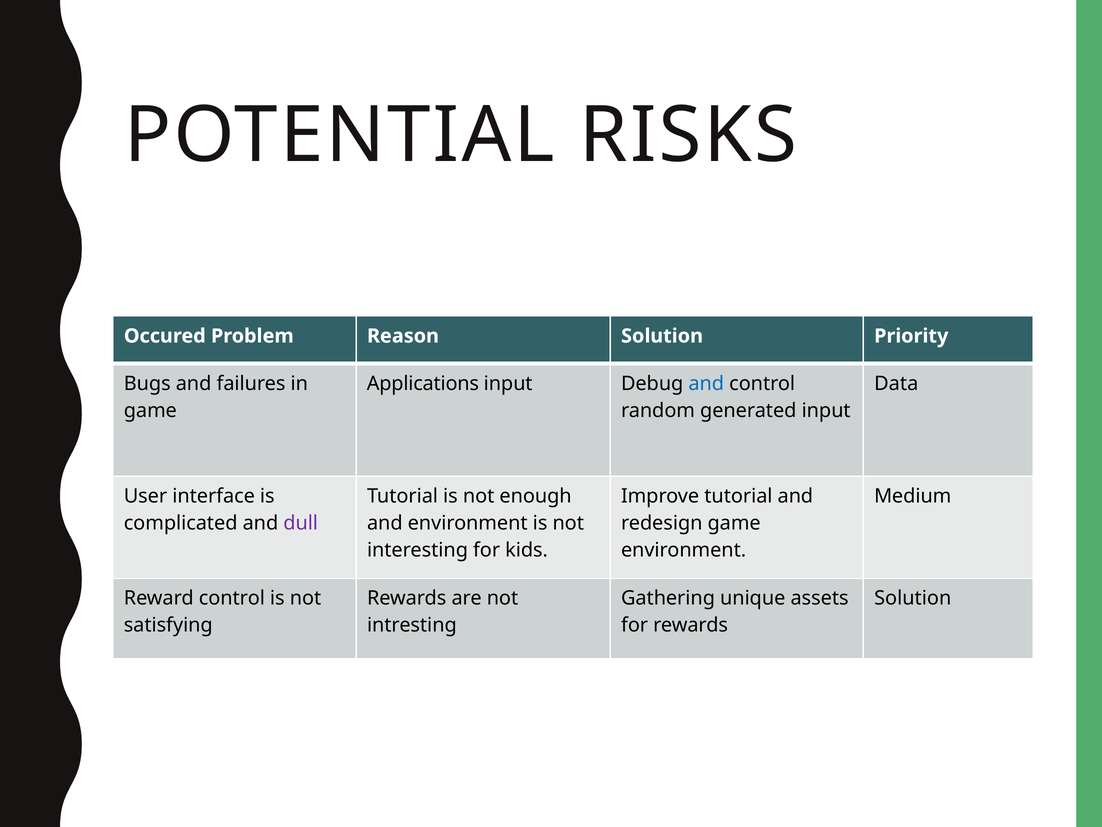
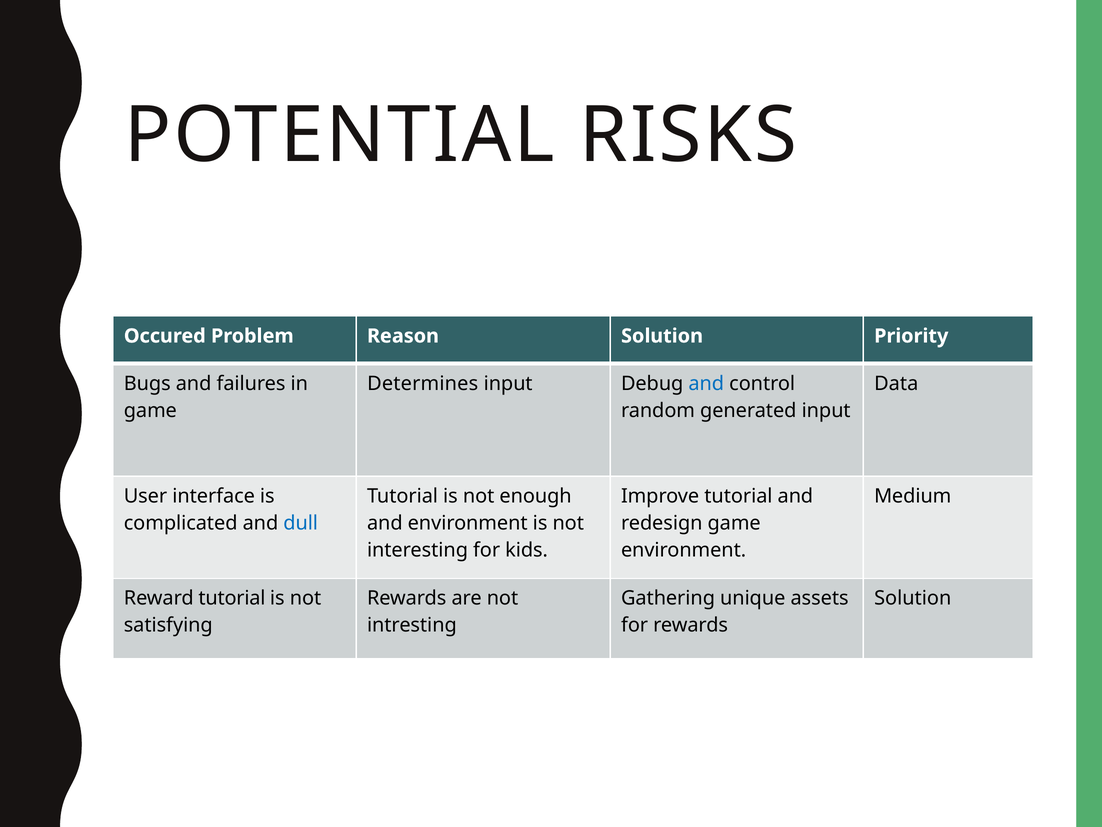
Applications: Applications -> Determines (423, 383)
dull colour: purple -> blue (301, 523)
Reward control: control -> tutorial (232, 598)
